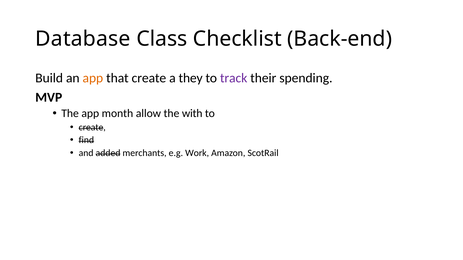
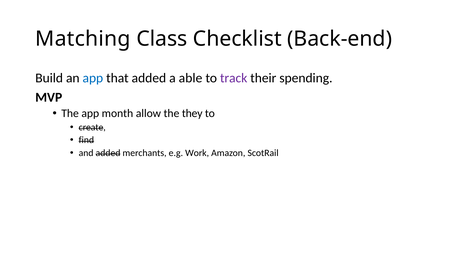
Database: Database -> Matching (83, 39)
app colour: orange -> blue (93, 78)
that create: create -> added (149, 78)
they: they -> able (191, 78)
with: with -> they (192, 114)
